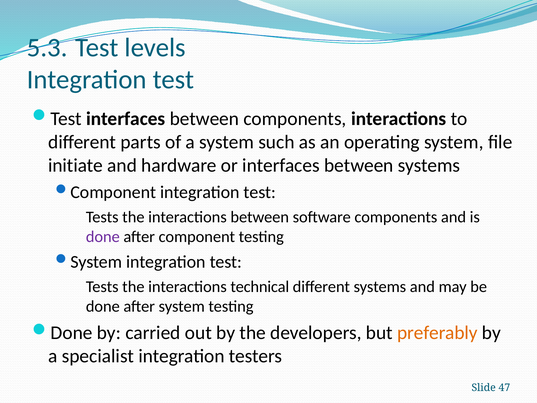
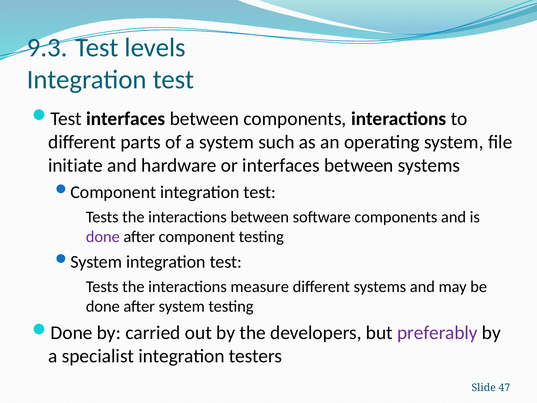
5.3: 5.3 -> 9.3 (47, 48)
technical: technical -> measure (260, 287)
preferably colour: orange -> purple (437, 333)
